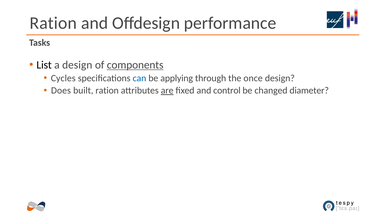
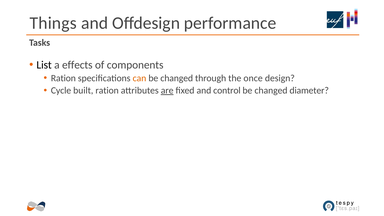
Ration: Ration -> Things (53, 23)
a design: design -> effects (77, 65)
components underline: present -> none (135, 65)
Cycles: Cycles -> Ration (63, 78)
can colour: blue -> orange (139, 78)
applying: applying -> changed (177, 78)
Does: Does -> Cycle (61, 90)
